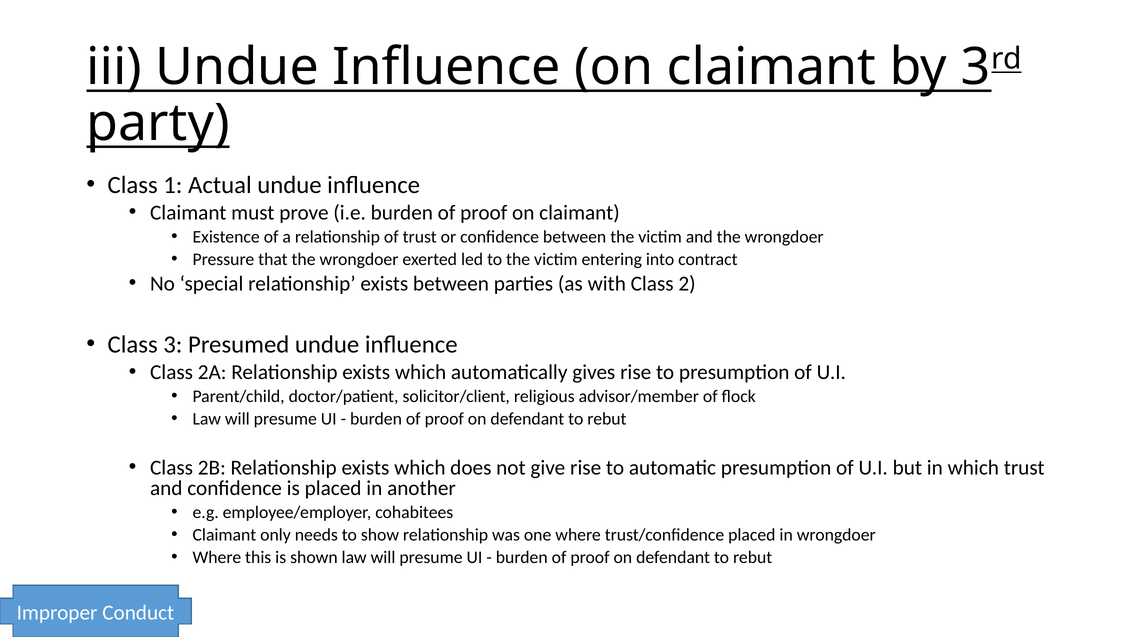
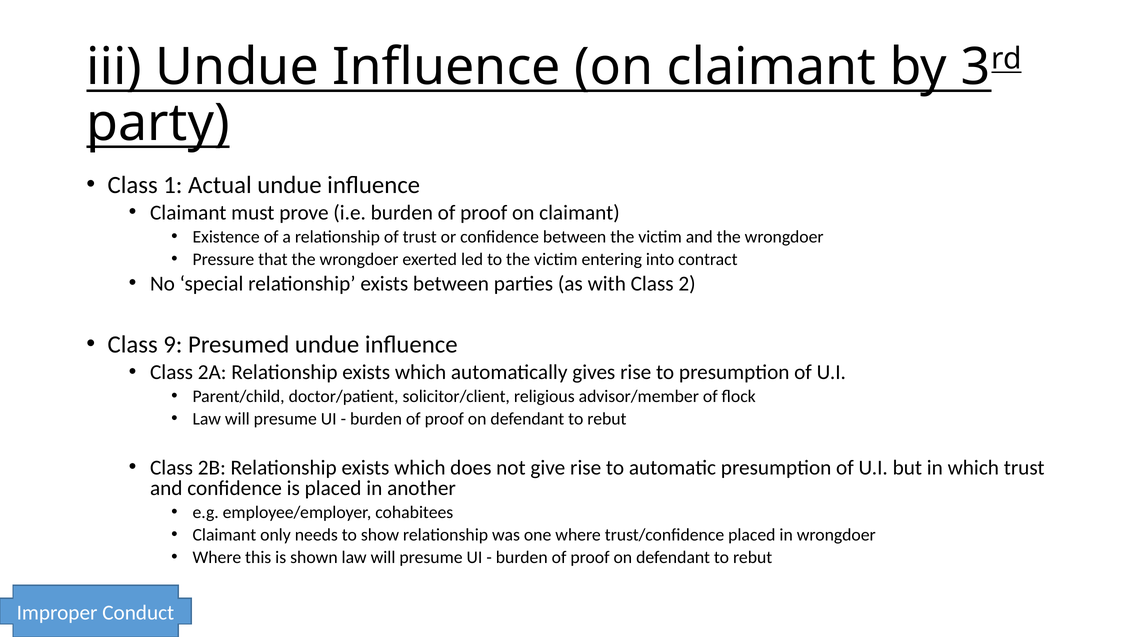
3: 3 -> 9 (173, 345)
